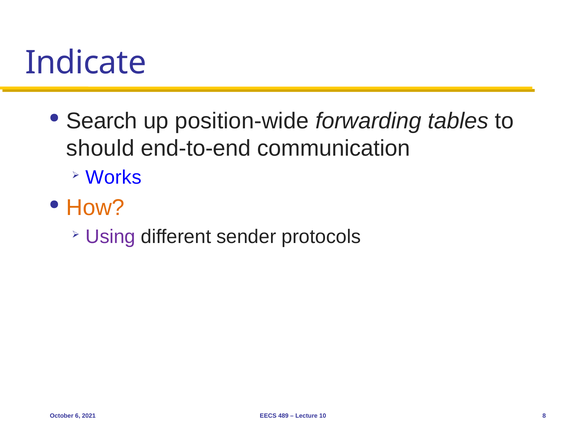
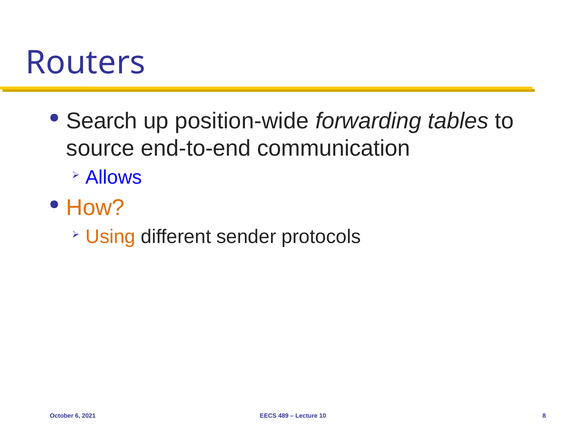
Indicate: Indicate -> Routers (85, 63)
should: should -> source (100, 148)
Works: Works -> Allows (114, 177)
Using colour: purple -> orange (111, 236)
